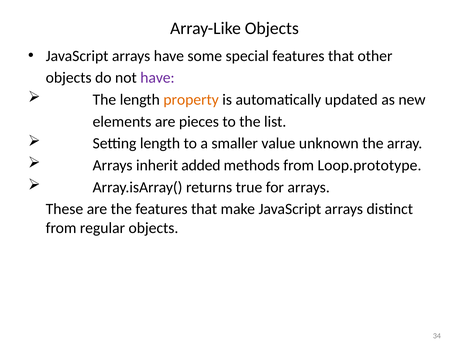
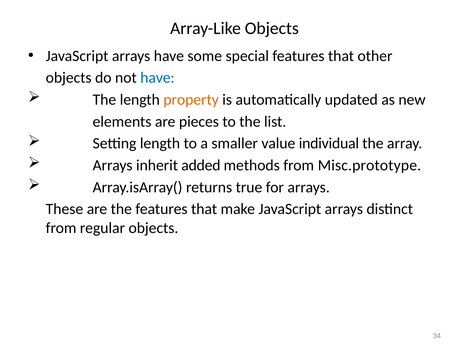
have colour: purple -> blue (157, 78)
unknown: unknown -> individual (329, 143)
Loop.prototype: Loop.prototype -> Misc.prototype (369, 165)
